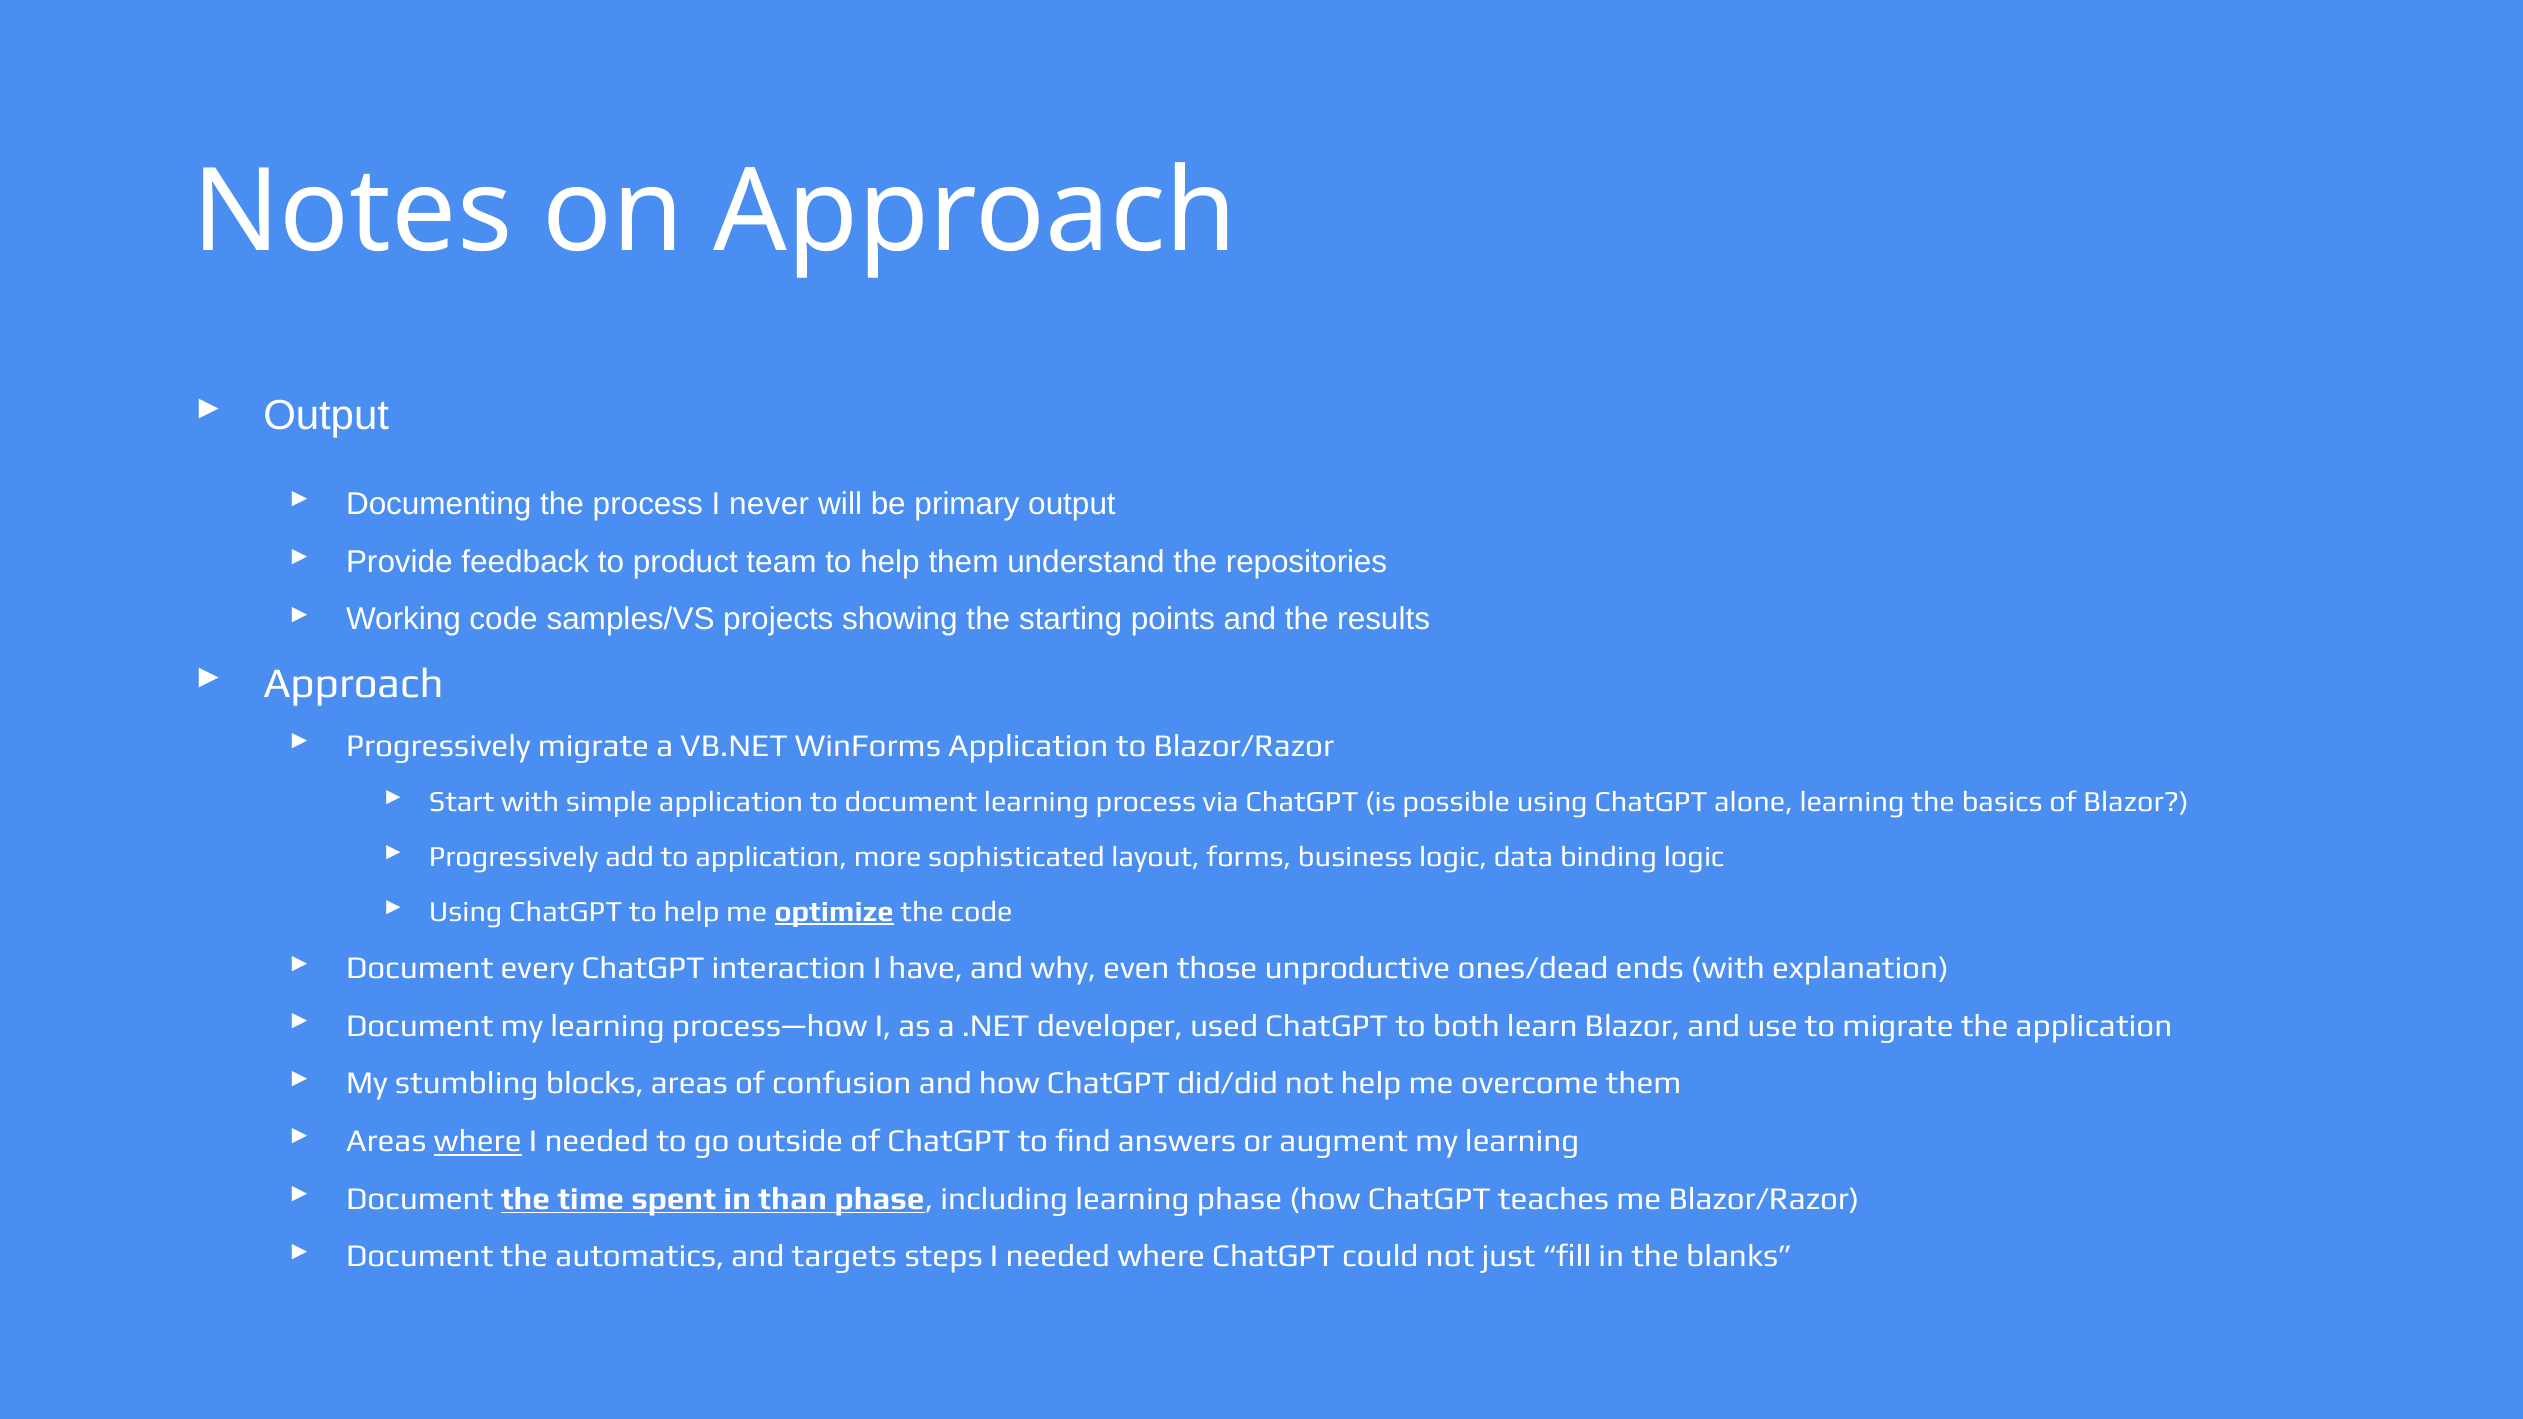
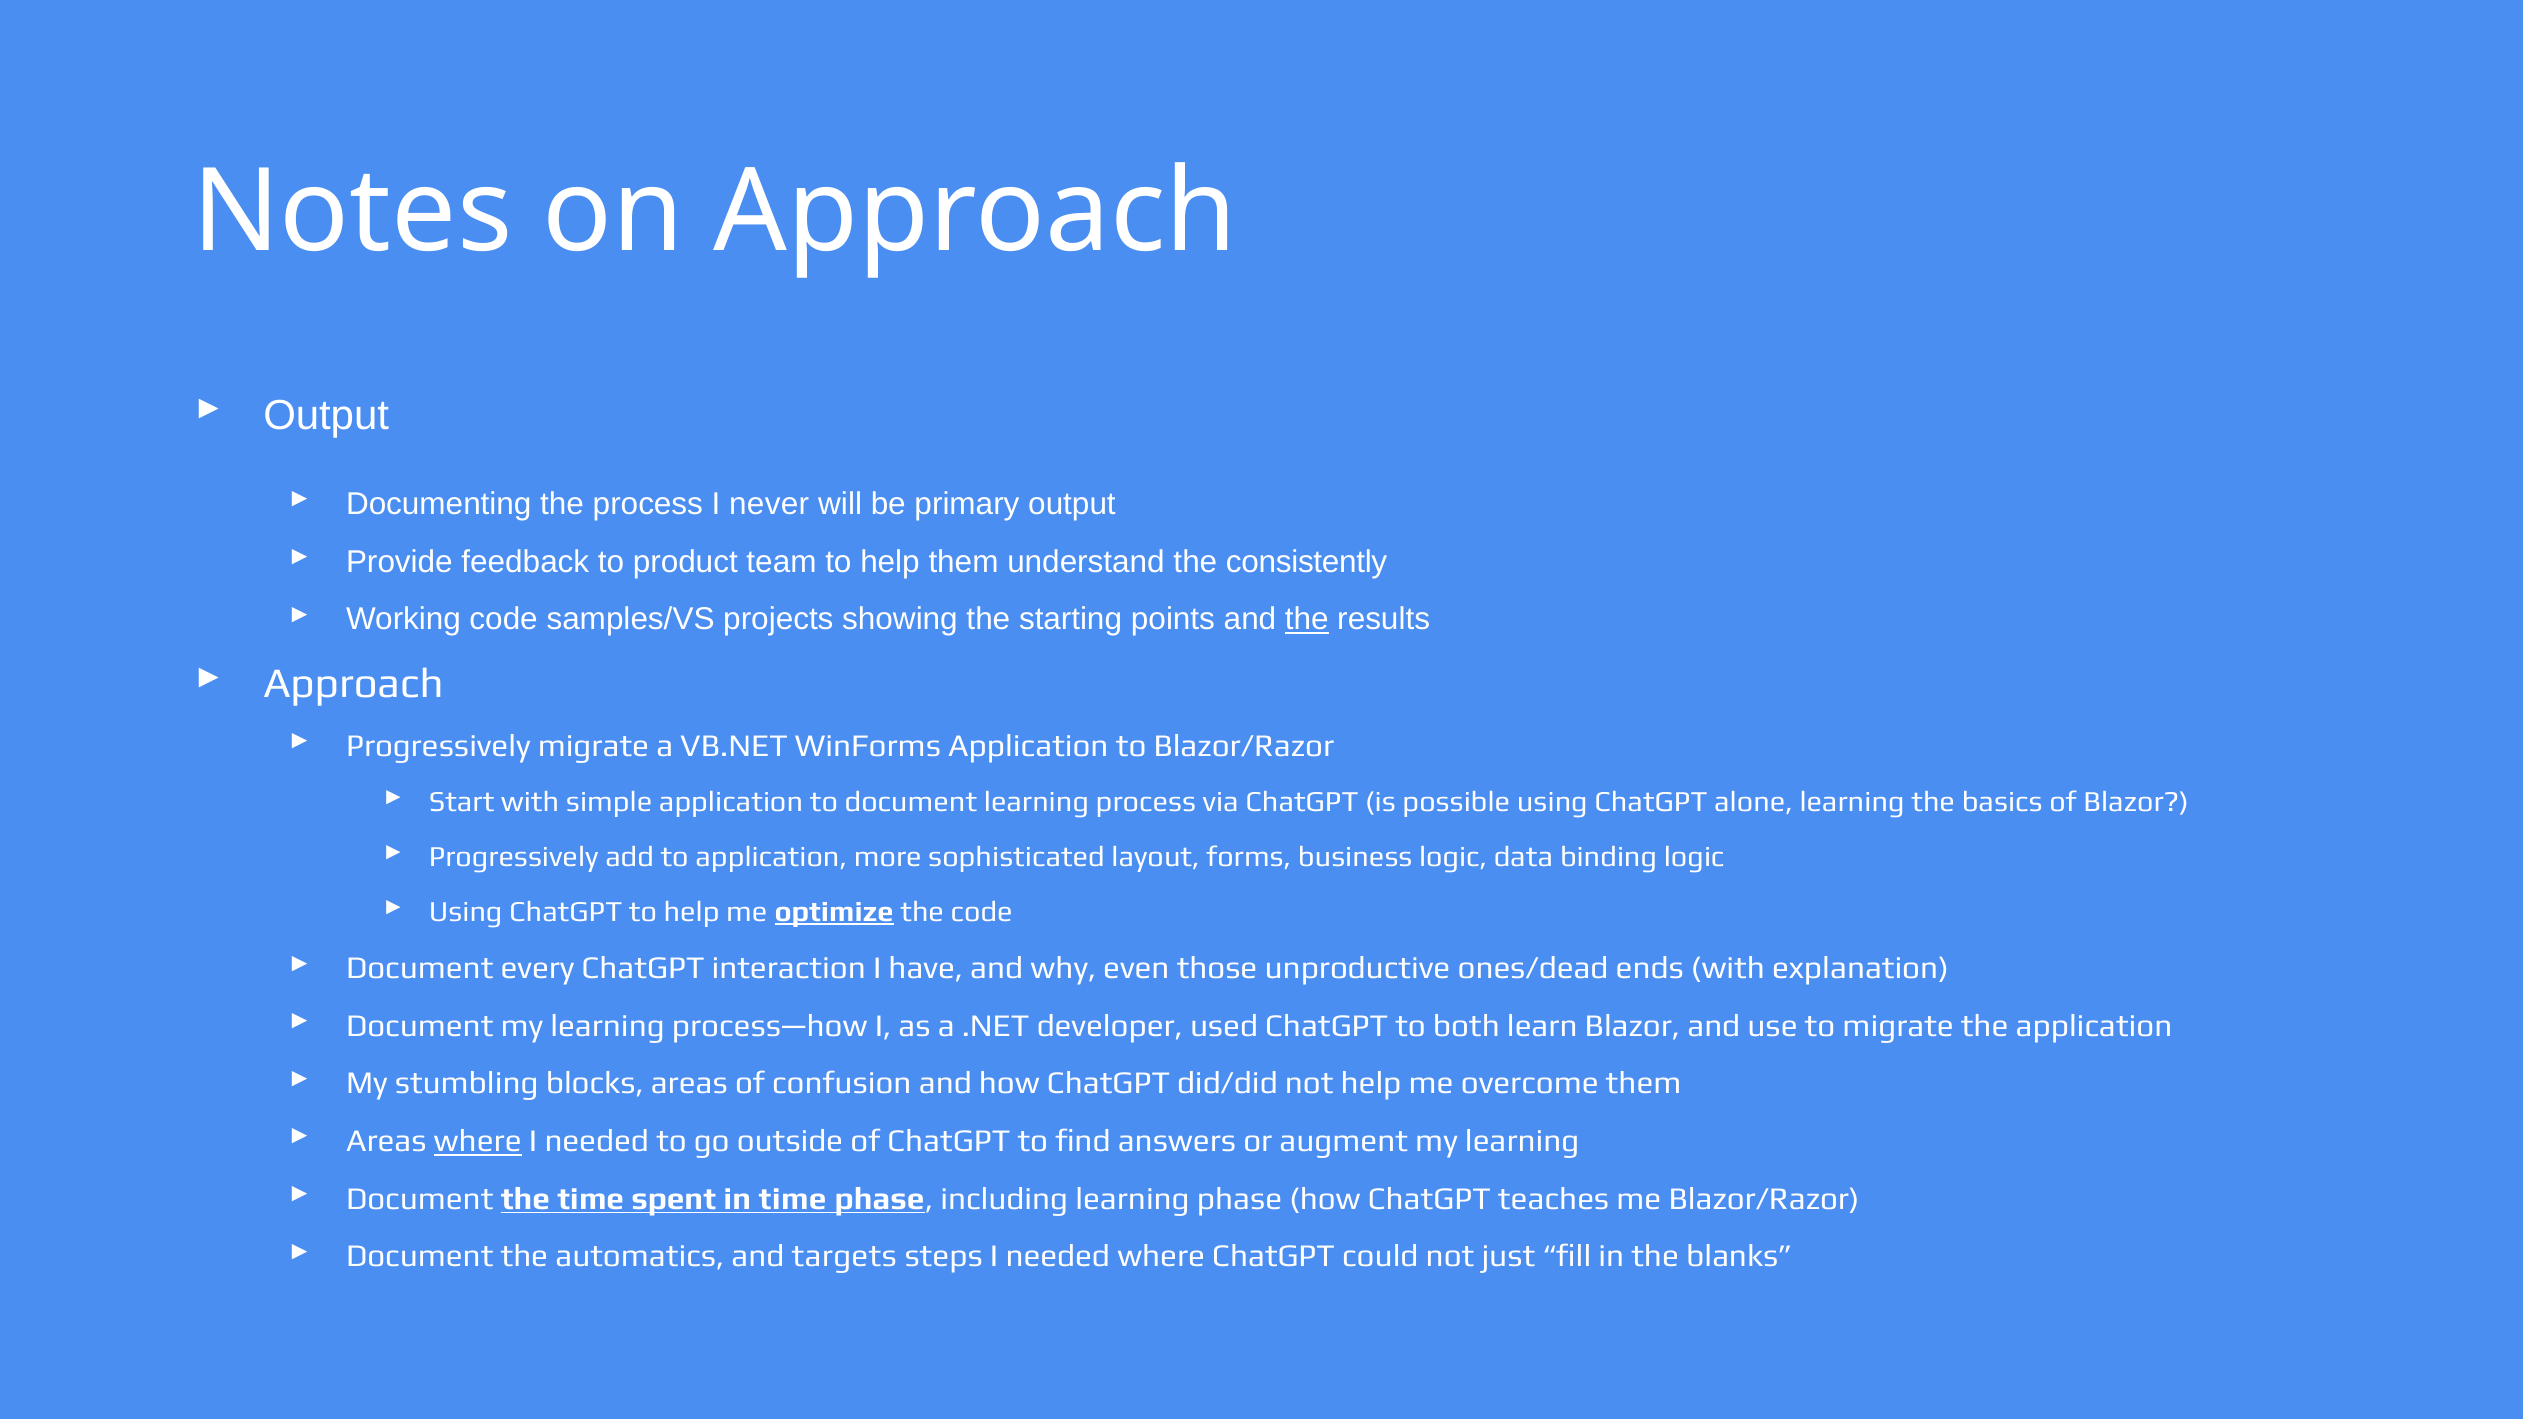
repositories: repositories -> consistently (1307, 562)
the underline: none -> present (1307, 619)
in than: than -> time (793, 1199)
